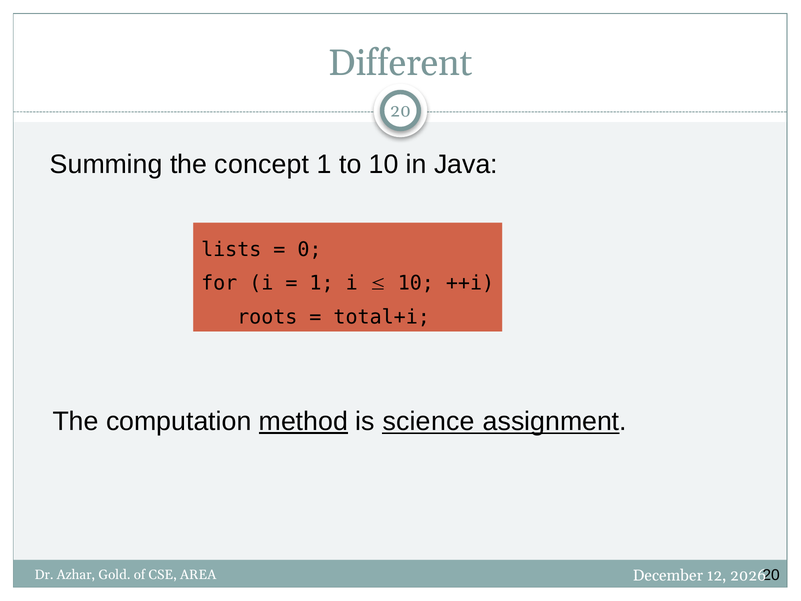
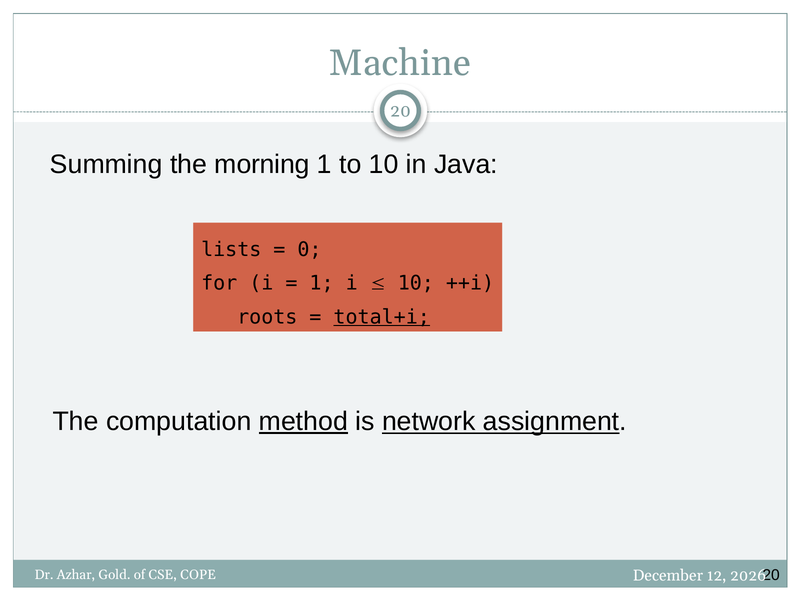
Different: Different -> Machine (400, 63)
concept: concept -> morning (262, 164)
total+i underline: none -> present (382, 317)
science: science -> network (429, 421)
AREA: AREA -> COPE (198, 574)
